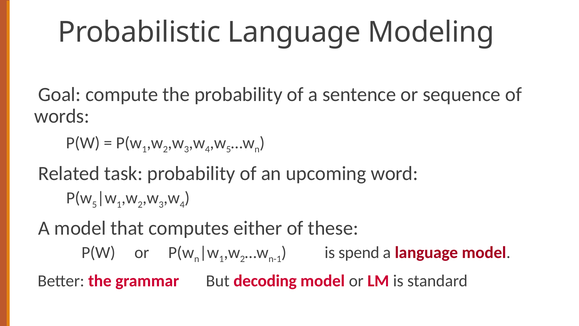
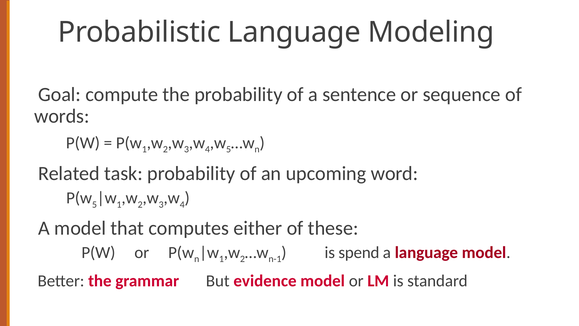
decoding: decoding -> evidence (265, 281)
